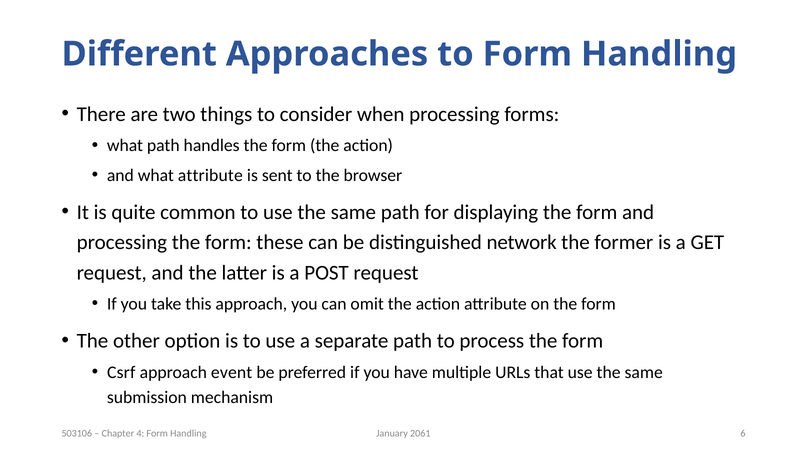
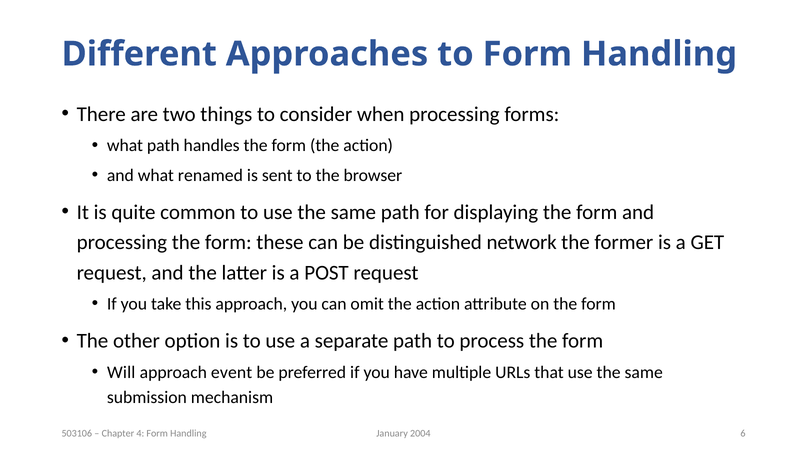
what attribute: attribute -> renamed (210, 175)
Csrf: Csrf -> Will (121, 372)
2061: 2061 -> 2004 (420, 433)
